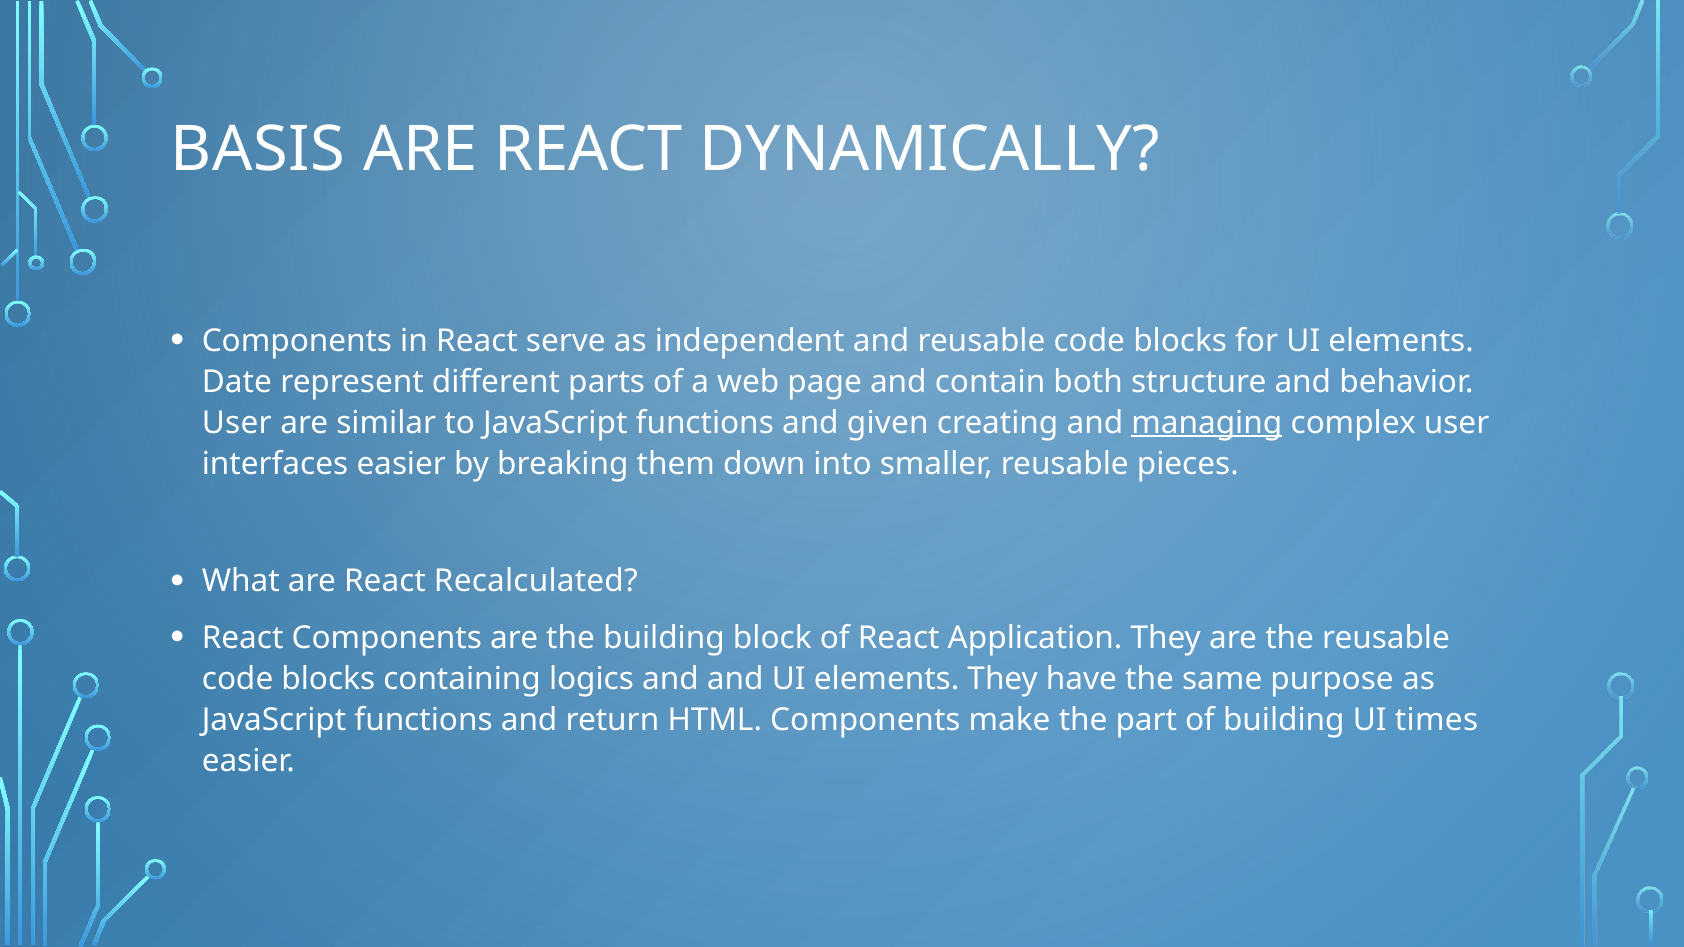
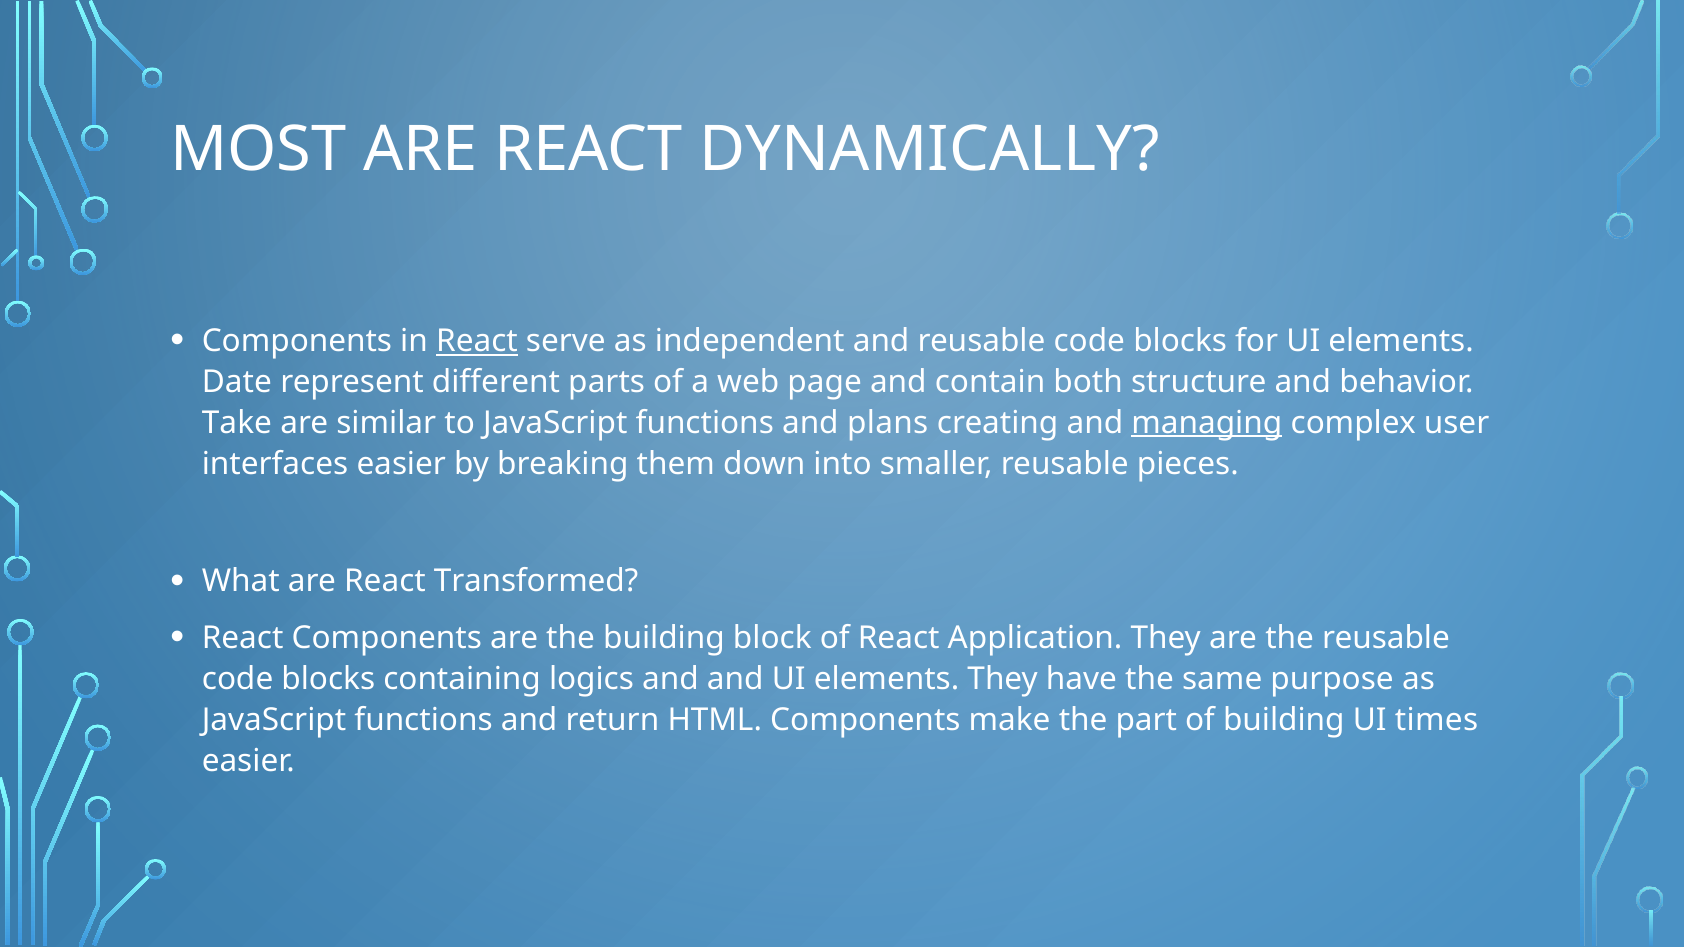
BASIS: BASIS -> MOST (259, 149)
React underline: none -> present (477, 341)
User: User -> Take (237, 423)
given: given -> plans (888, 423)
Recalculated: Recalculated -> Transformed (536, 582)
